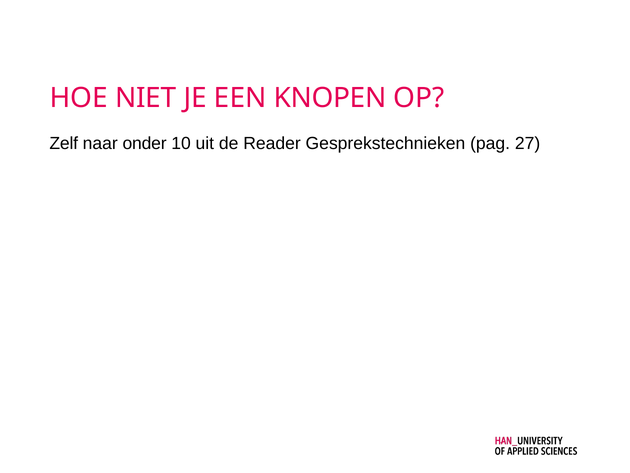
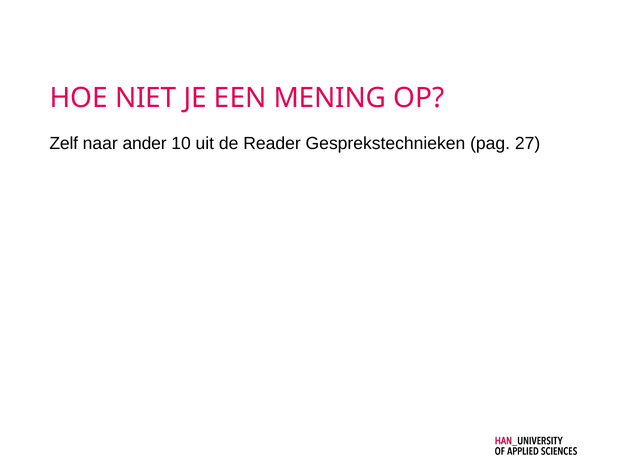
KNOPEN: KNOPEN -> MENING (330, 98)
onder: onder -> ander (145, 143)
